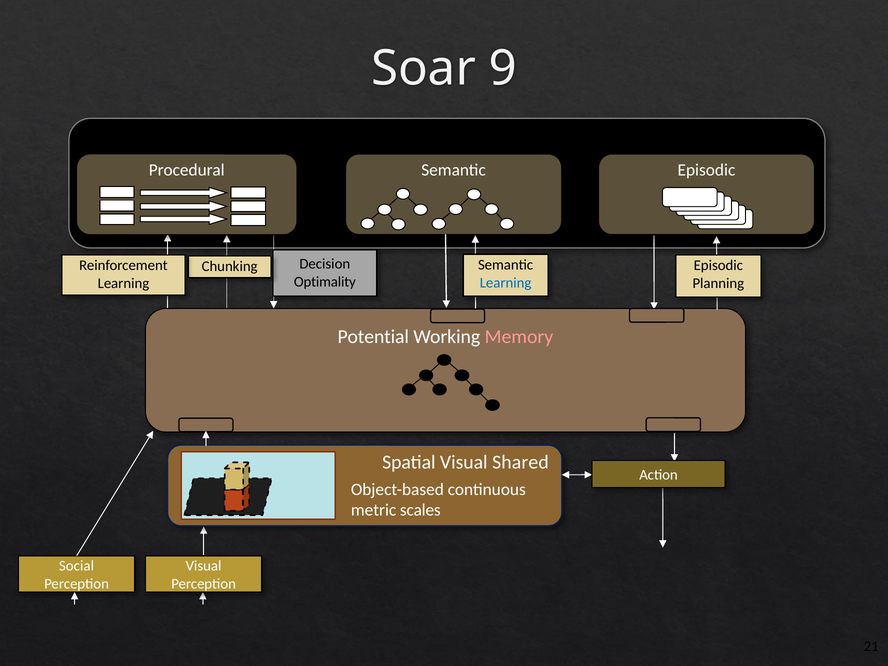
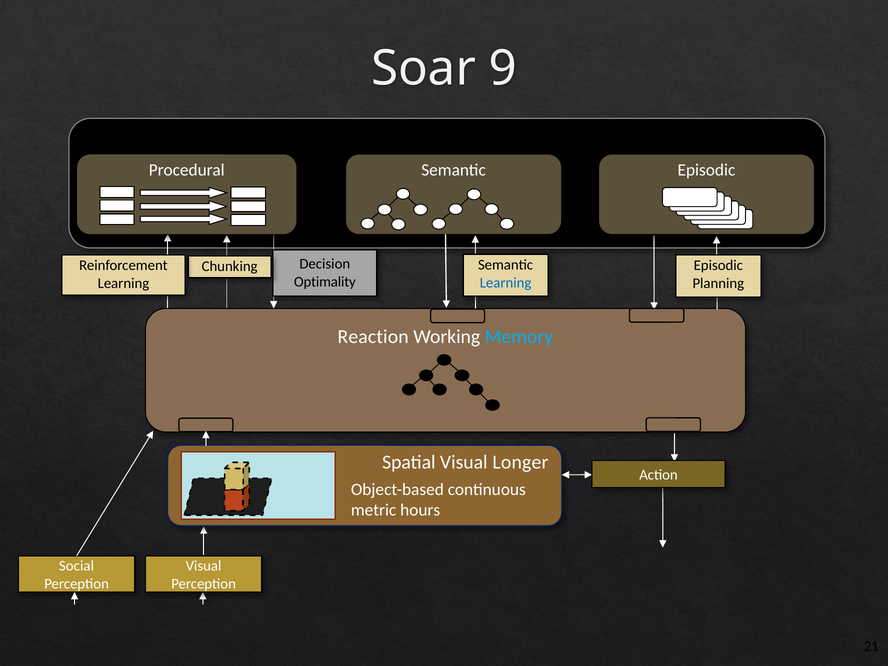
Potential: Potential -> Reaction (373, 337)
Memory colour: pink -> light blue (519, 337)
Shared: Shared -> Longer (520, 462)
scales: scales -> hours (420, 510)
